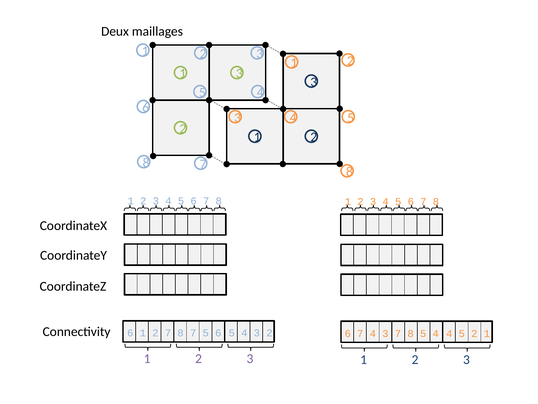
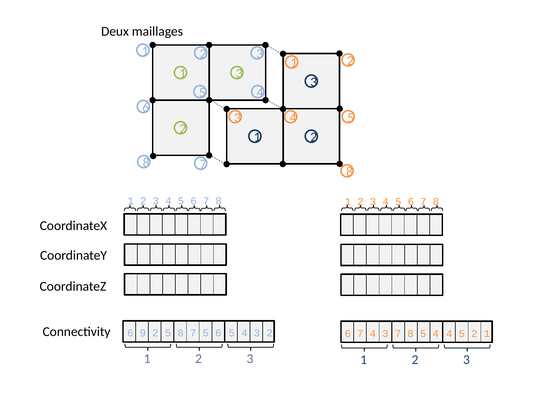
6 1: 1 -> 9 (143, 333)
7: 7 -> 5 (168, 333)
